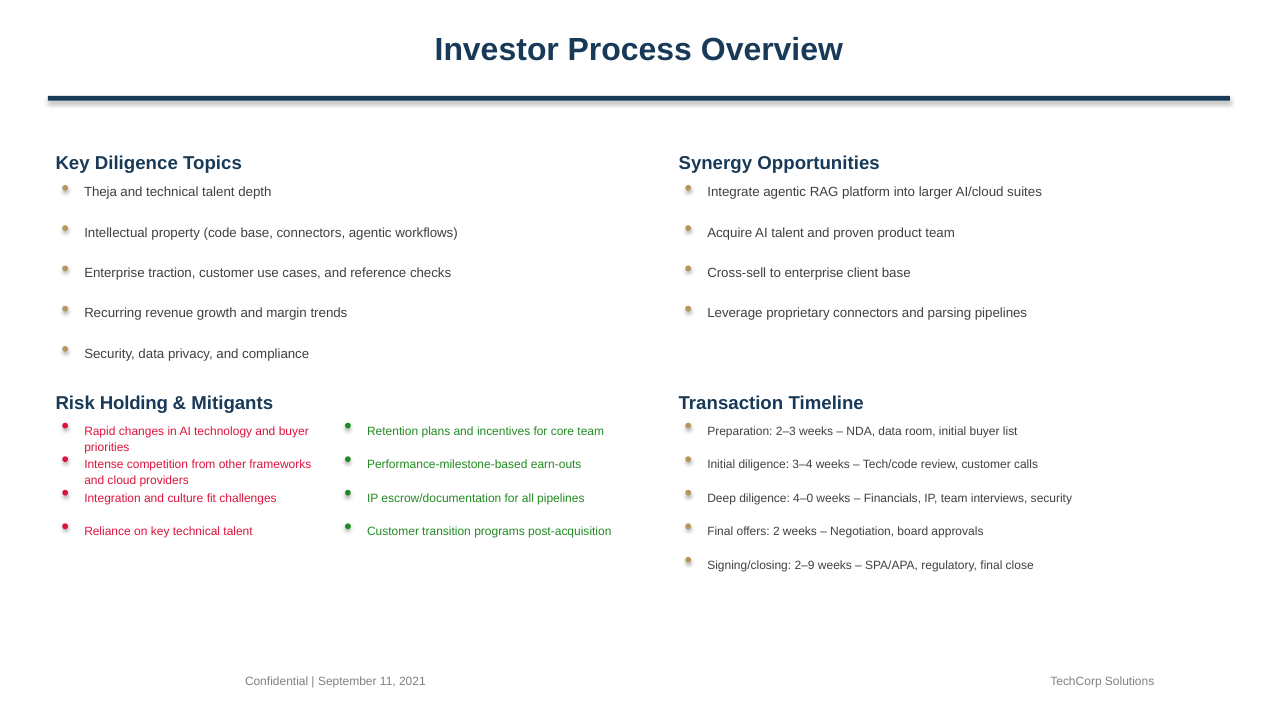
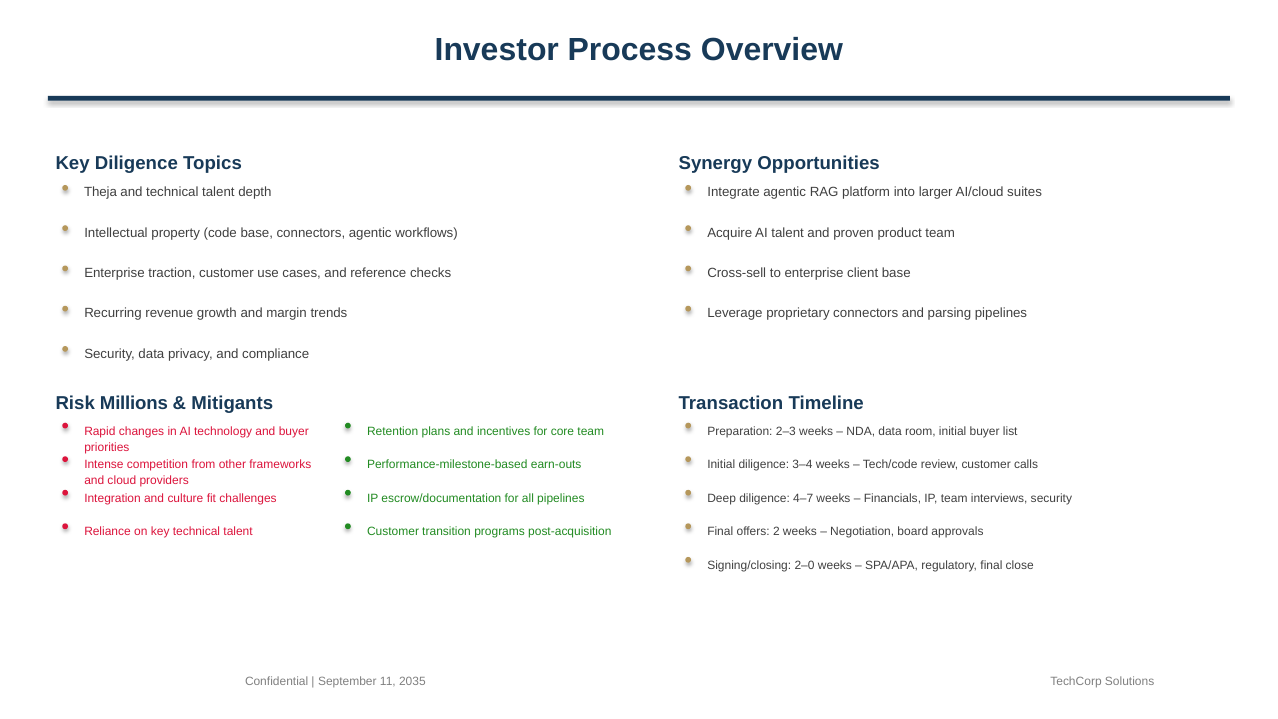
Holding: Holding -> Millions (134, 403)
4–0: 4–0 -> 4–7 (803, 498)
2–9: 2–9 -> 2–0 (805, 565)
2021: 2021 -> 2035 (412, 681)
